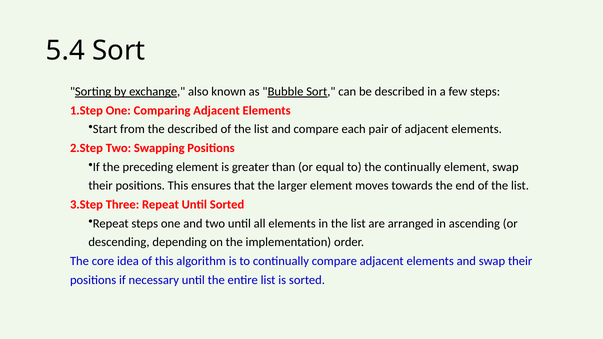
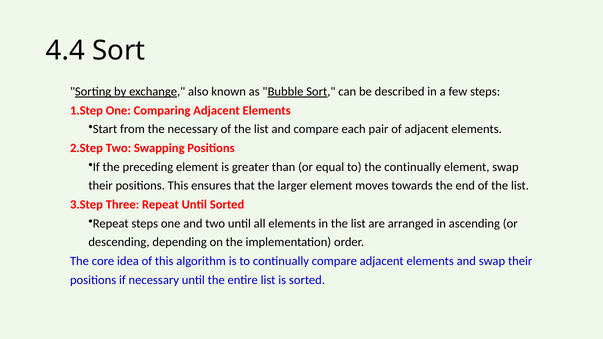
5.4: 5.4 -> 4.4 (65, 51)
the described: described -> necessary (193, 129)
